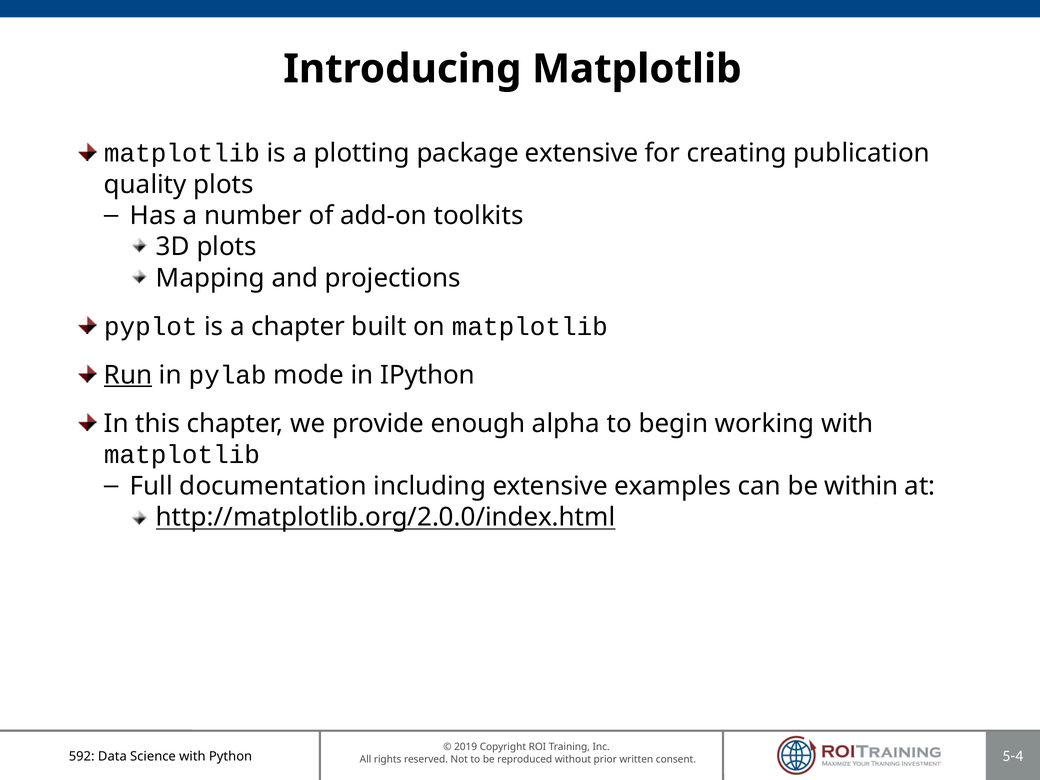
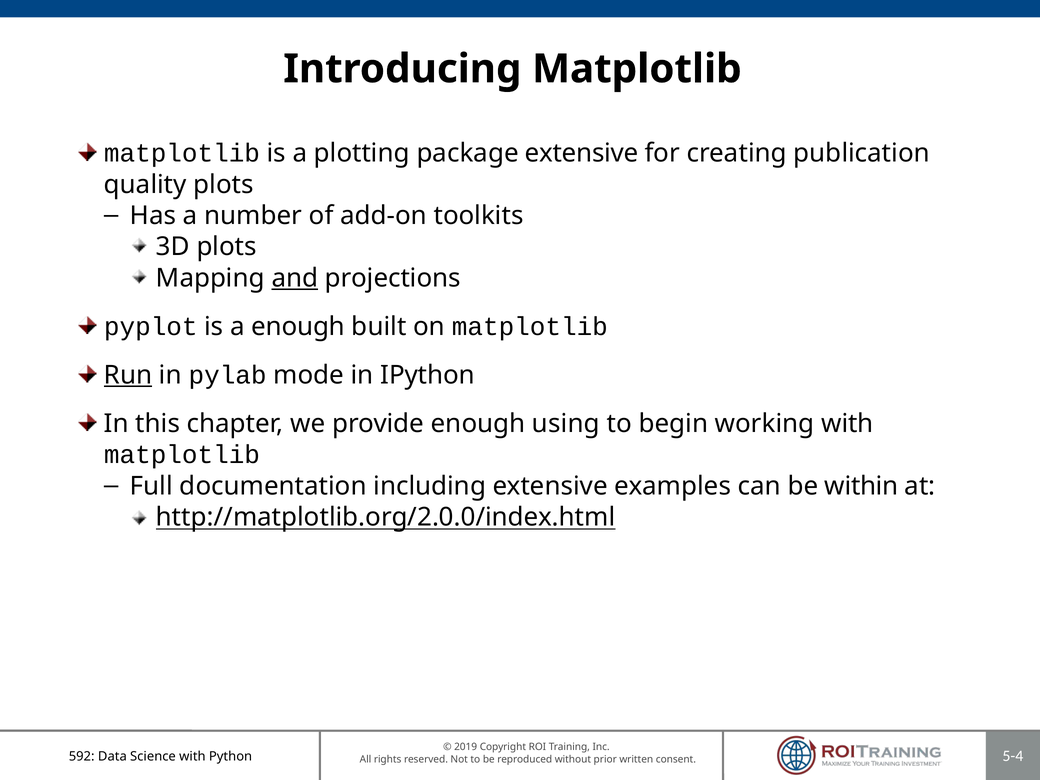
and underline: none -> present (295, 278)
a chapter: chapter -> enough (298, 327)
alpha: alpha -> using (566, 424)
